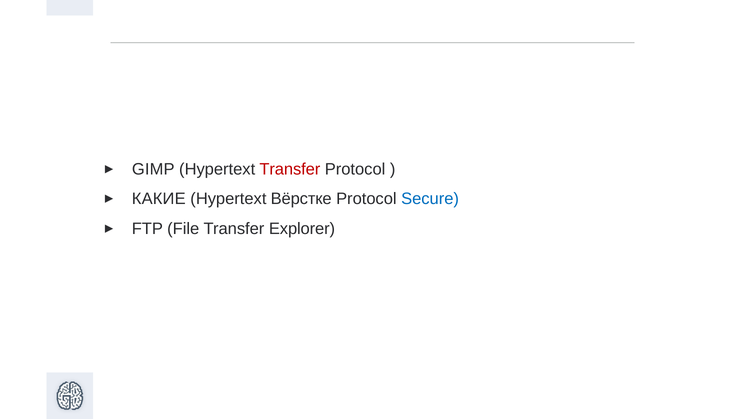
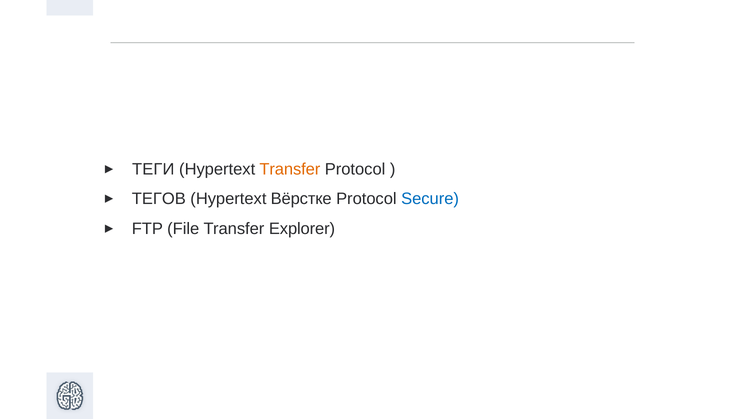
GIMP: GIMP -> ТЕГИ (153, 169)
Transfer colour: red -> orange (290, 169)
КАКИЕ: КАКИЕ -> ТЕГОВ (159, 199)
